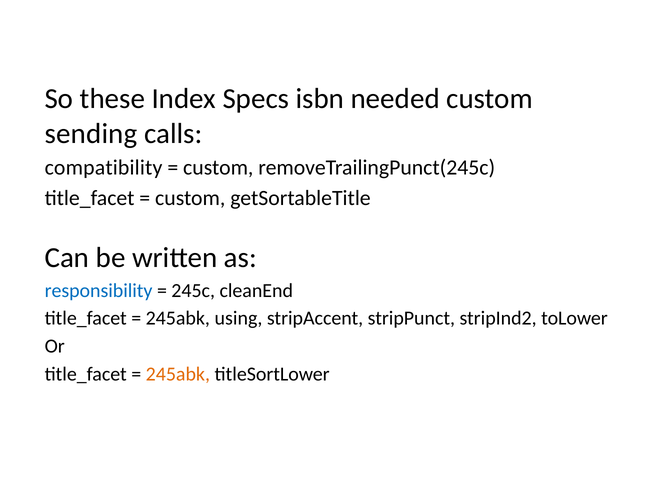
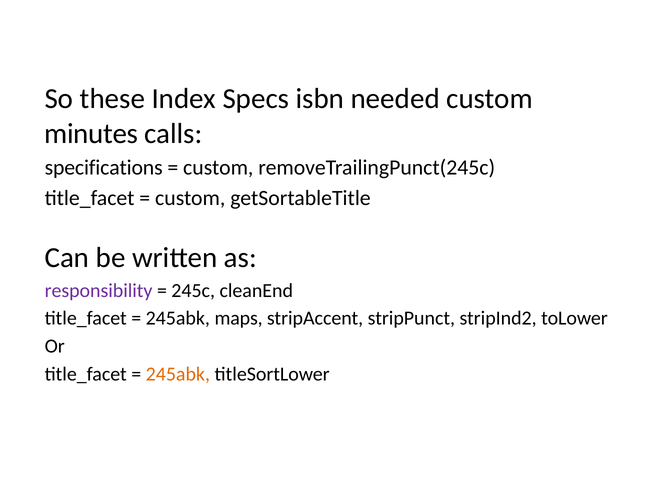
sending: sending -> minutes (91, 134)
compatibility: compatibility -> specifications (104, 168)
responsibility colour: blue -> purple (99, 291)
using: using -> maps (239, 319)
